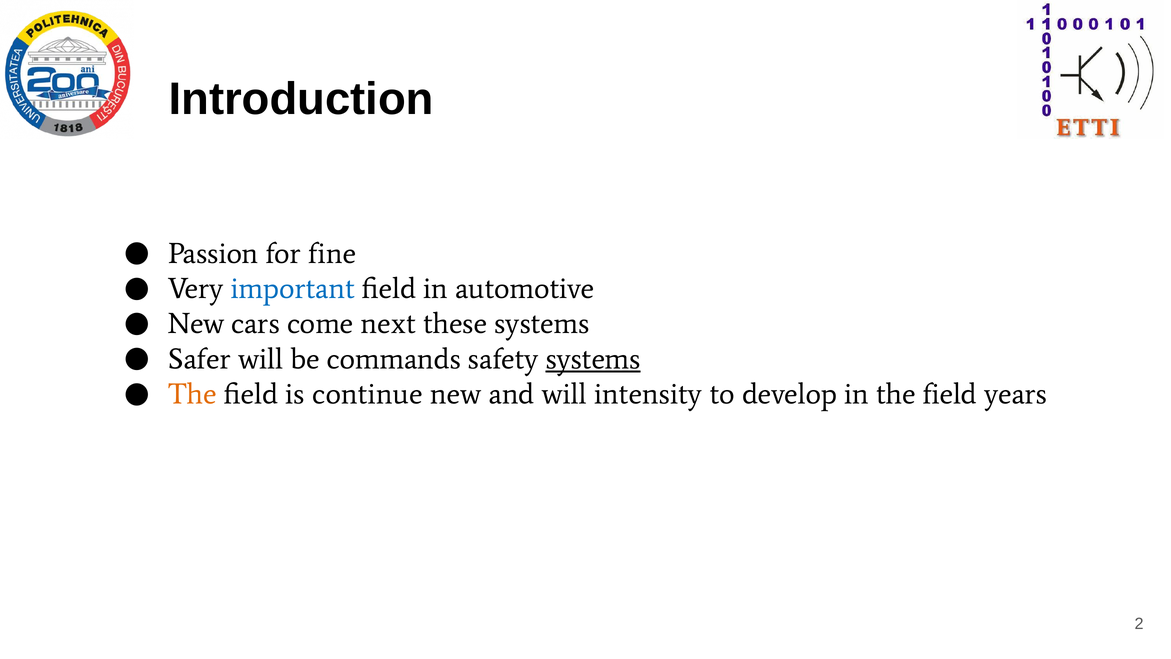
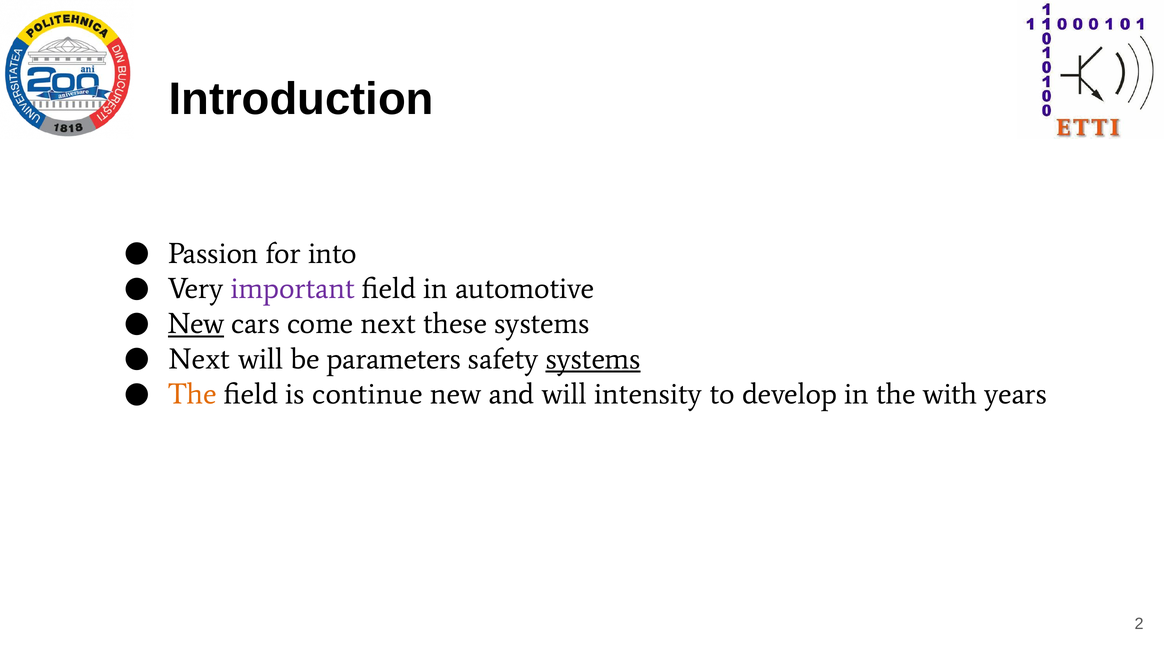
fine: fine -> into (333, 253)
important colour: blue -> purple (293, 289)
New underline: none -> present (196, 324)
Safer: Safer -> Next (199, 359)
commands: commands -> parameters (394, 359)
in the field: field -> with (950, 394)
